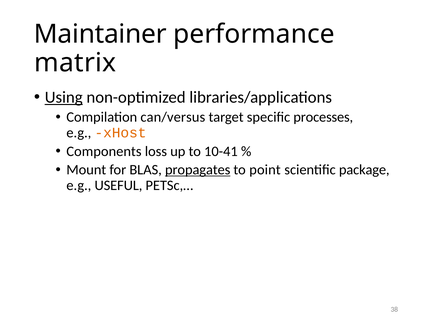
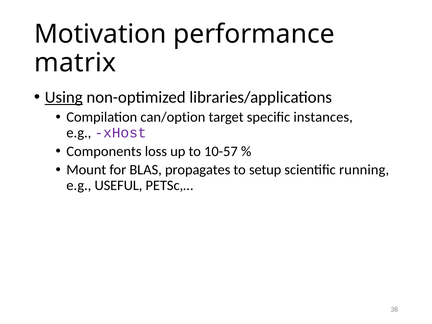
Maintainer: Maintainer -> Motivation (100, 34)
can/versus: can/versus -> can/option (173, 117)
processes: processes -> instances (323, 117)
xHost colour: orange -> purple (120, 133)
10-41: 10-41 -> 10-57 (221, 151)
propagates underline: present -> none (198, 170)
point: point -> setup (265, 170)
package: package -> running (364, 170)
